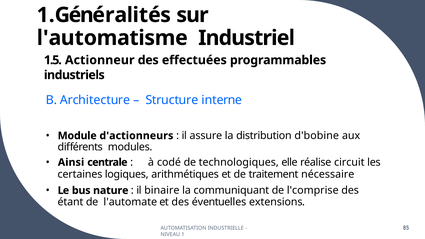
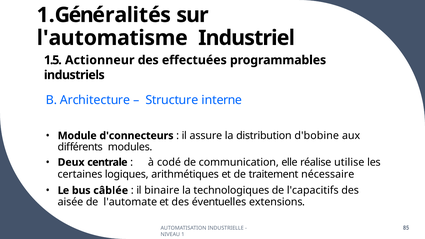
d'actionneurs: d'actionneurs -> d'connecteurs (136, 136)
Ainsi: Ainsi -> Deux (71, 162)
technologiques: technologiques -> communication (239, 162)
circuit: circuit -> utilise (349, 162)
nature: nature -> câblée (111, 191)
communiquant: communiquant -> technologiques (231, 191)
l'comprise: l'comprise -> l'capacitifs (313, 191)
étant: étant -> aisée (70, 202)
